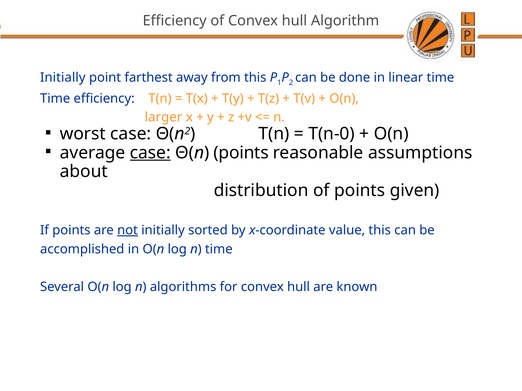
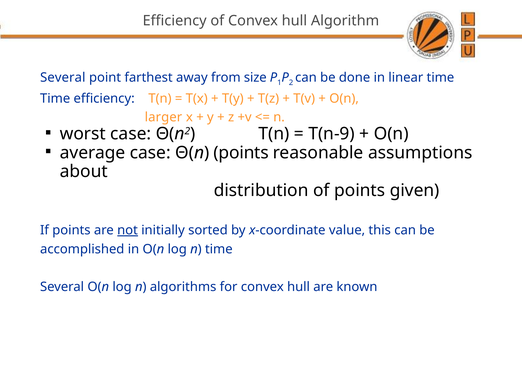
Initially: Initially -> Several (63, 78)
from this: this -> size (255, 78)
T(n-0: T(n-0 -> T(n-9 (332, 134)
case underline: present -> none (150, 153)
